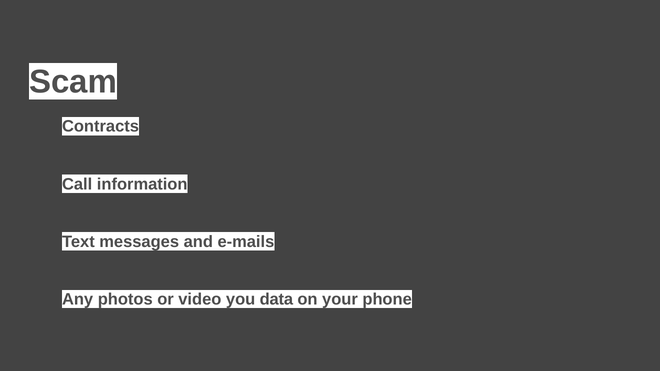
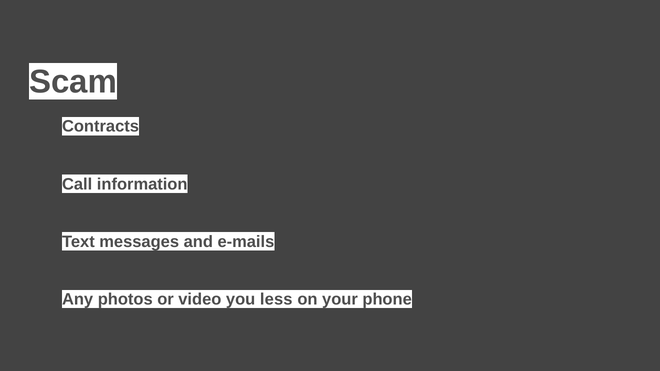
data: data -> less (276, 299)
